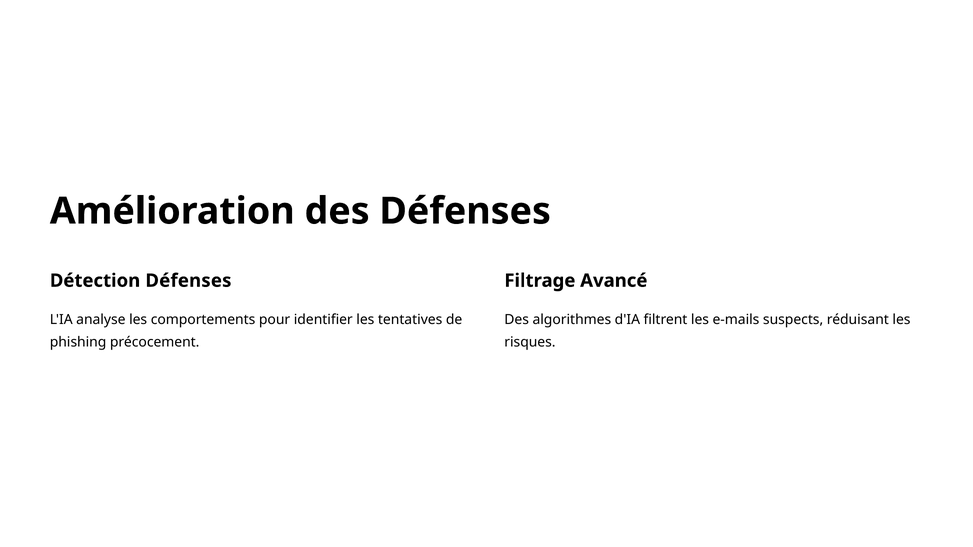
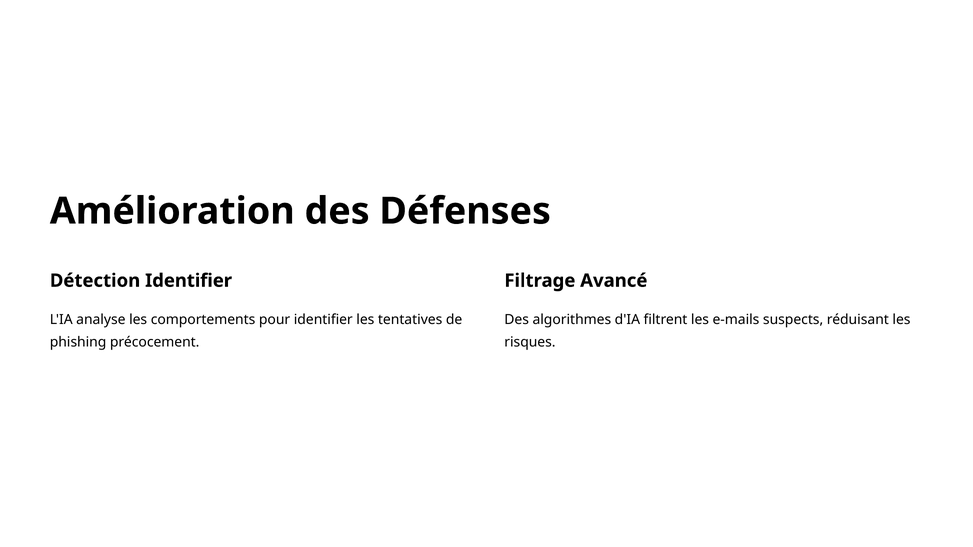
Détection Défenses: Défenses -> Identifier (189, 281)
